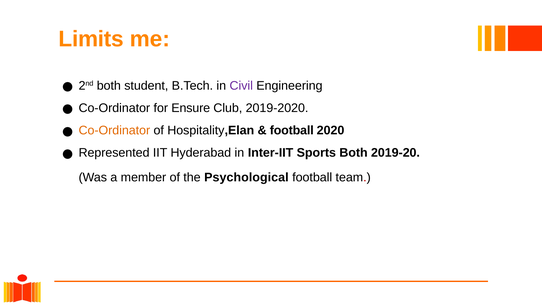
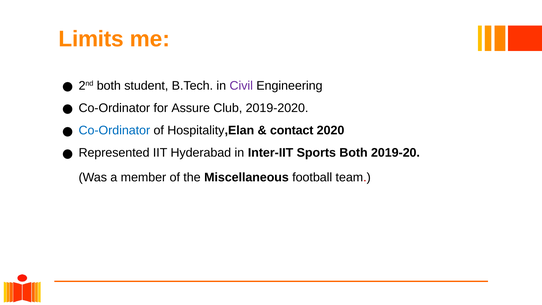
Ensure: Ensure -> Assure (191, 108)
Co-Ordinator colour: orange -> blue (114, 130)
football: football -> contact (292, 130)
Psychological: Psychological -> Miscellaneous (246, 177)
